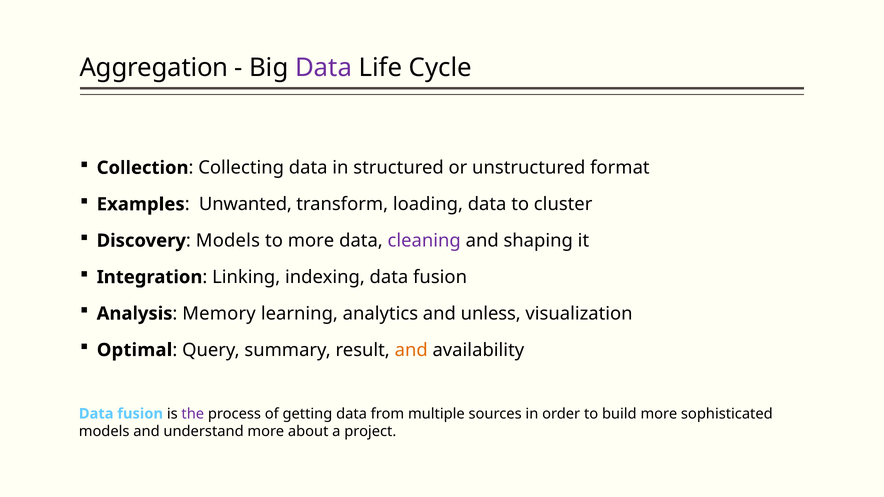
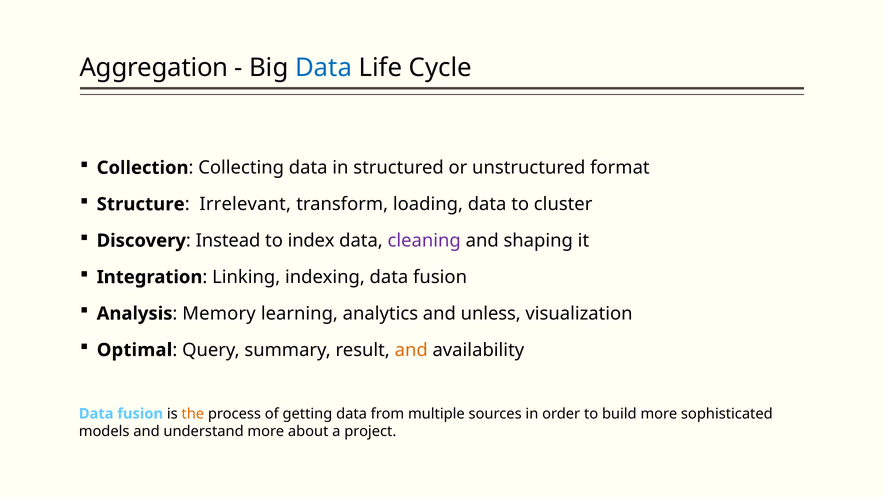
Data colour: purple -> blue (324, 68)
Examples: Examples -> Structure (141, 204)
Unwanted: Unwanted -> Irrelevant (245, 204)
Models: Models -> Instead (228, 241)
to more: more -> index (311, 241)
the colour: purple -> orange (193, 414)
